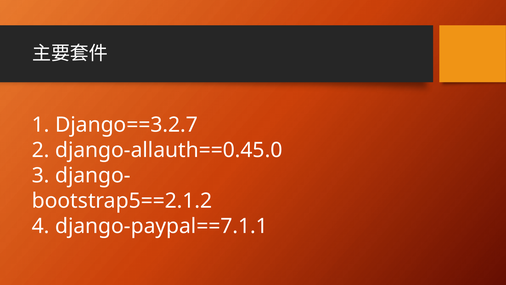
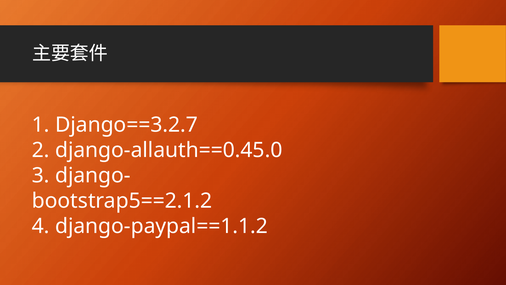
django-paypal==7.1.1: django-paypal==7.1.1 -> django-paypal==1.1.2 (162, 226)
